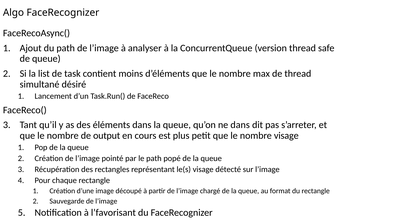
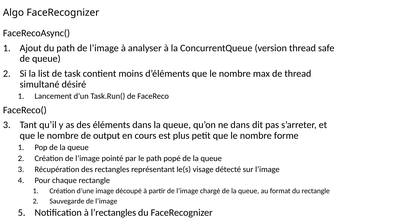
nombre visage: visage -> forme (286, 136)
l’favorisant: l’favorisant -> l’rectangles (113, 213)
